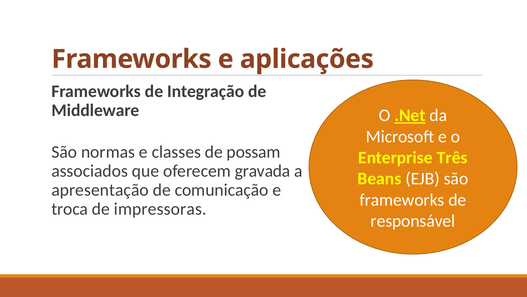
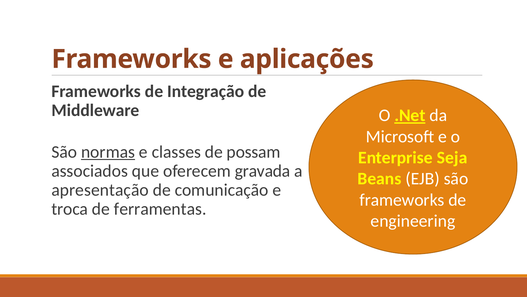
normas underline: none -> present (108, 152)
Três: Três -> Seja (452, 157)
impressoras: impressoras -> ferramentas (160, 209)
responsável: responsável -> engineering (413, 221)
